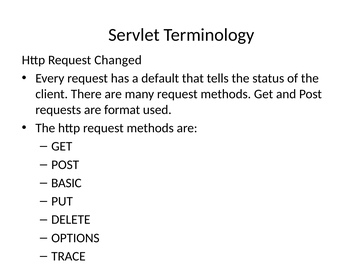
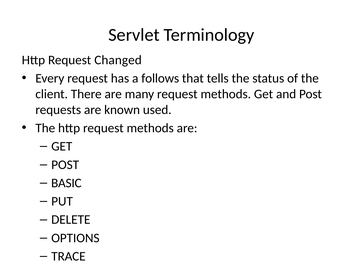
default: default -> follows (160, 78)
format: format -> known (122, 110)
